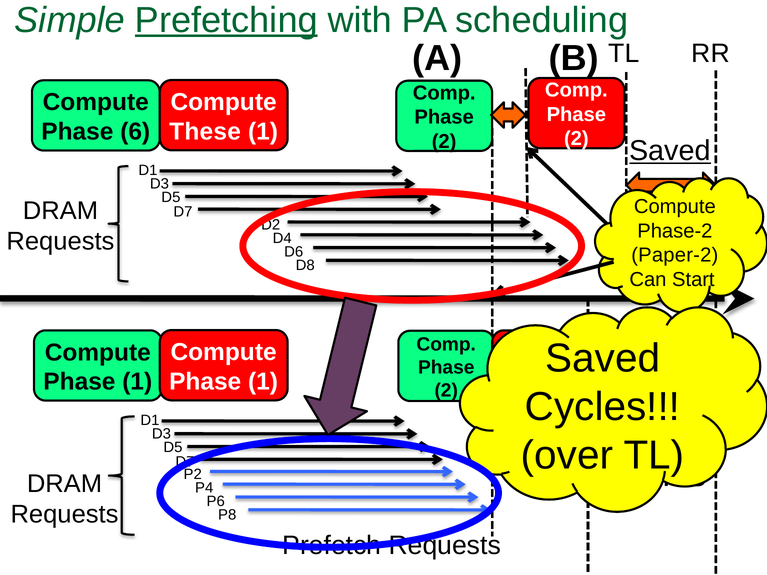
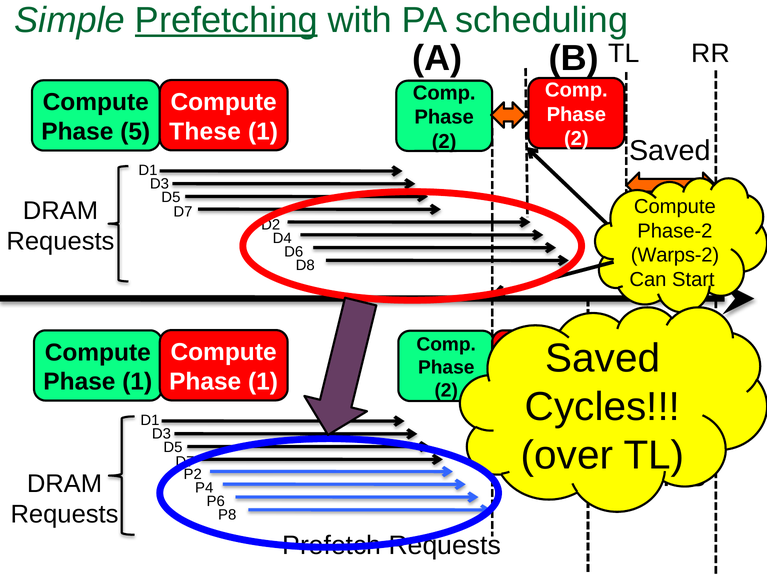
6: 6 -> 5 (135, 132)
Saved underline: present -> none (670, 151)
Paper-2: Paper-2 -> Warps-2 (675, 255)
